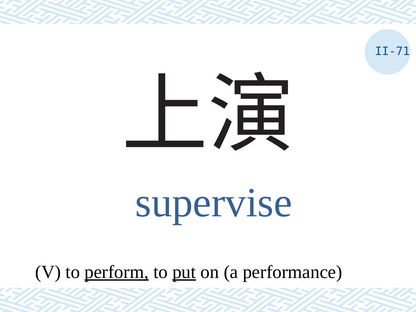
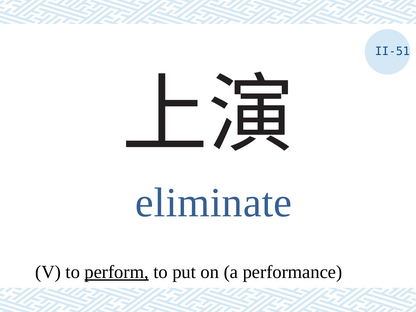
II-71: II-71 -> II-51 (392, 51)
supervise: supervise -> eliminate (214, 203)
put underline: present -> none (184, 272)
